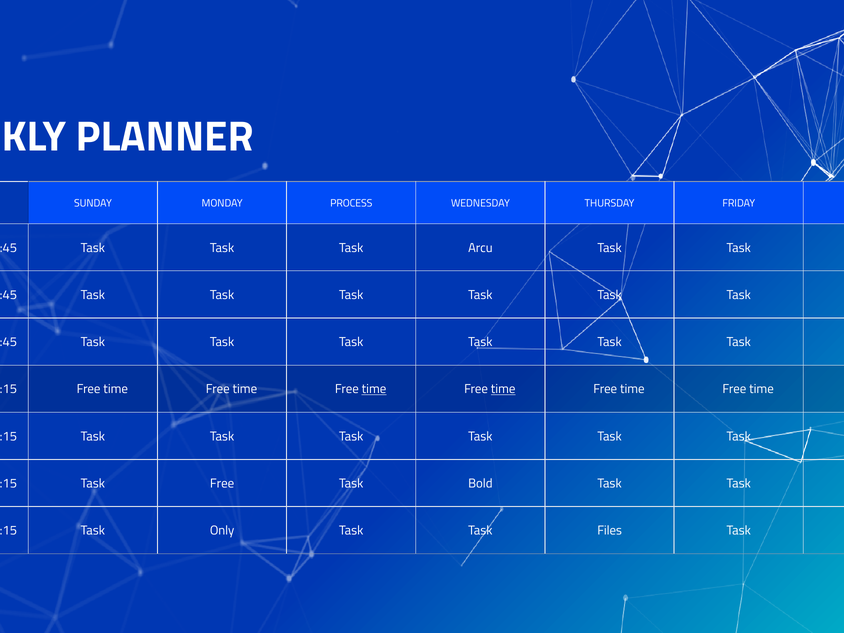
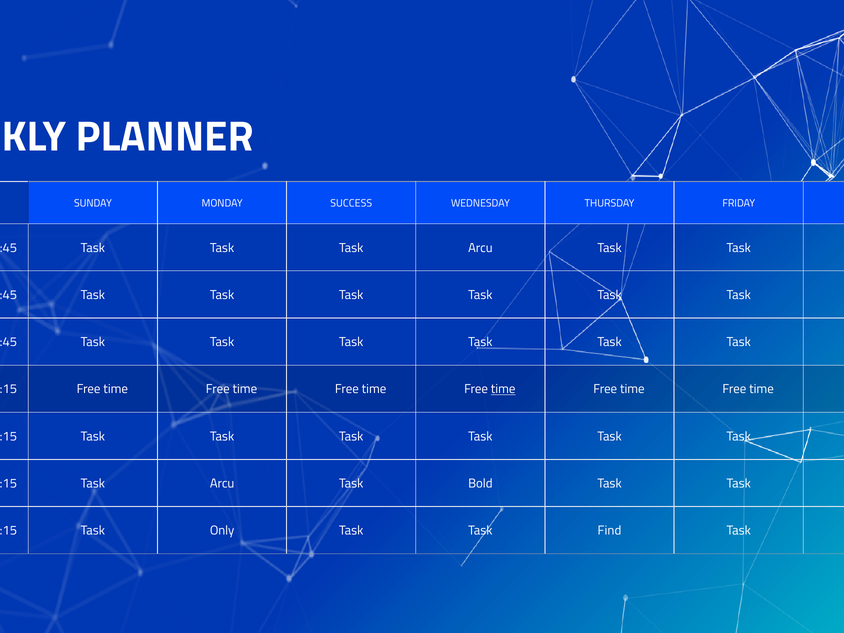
PROCESS: PROCESS -> SUCCESS (351, 203)
time underline: present -> none (374, 389)
Free: Free -> Arcu (222, 484)
Files: Files -> Find (609, 531)
